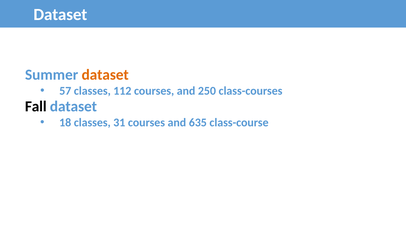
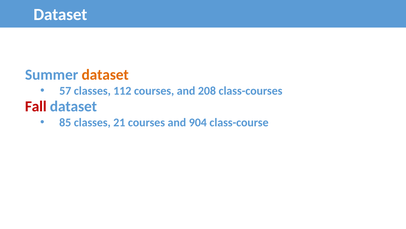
250: 250 -> 208 (207, 91)
Fall colour: black -> red (36, 106)
18: 18 -> 85 (65, 122)
31: 31 -> 21 (119, 122)
635: 635 -> 904 (198, 122)
